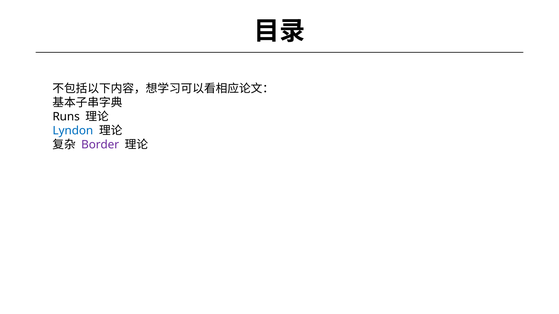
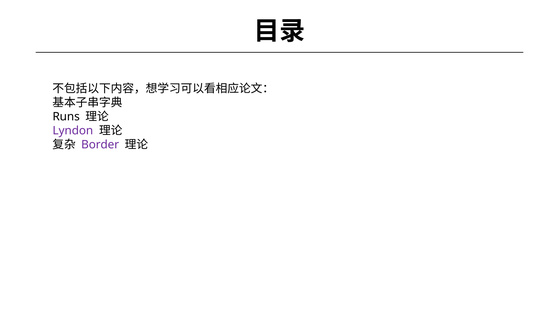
Lyndon colour: blue -> purple (73, 131)
